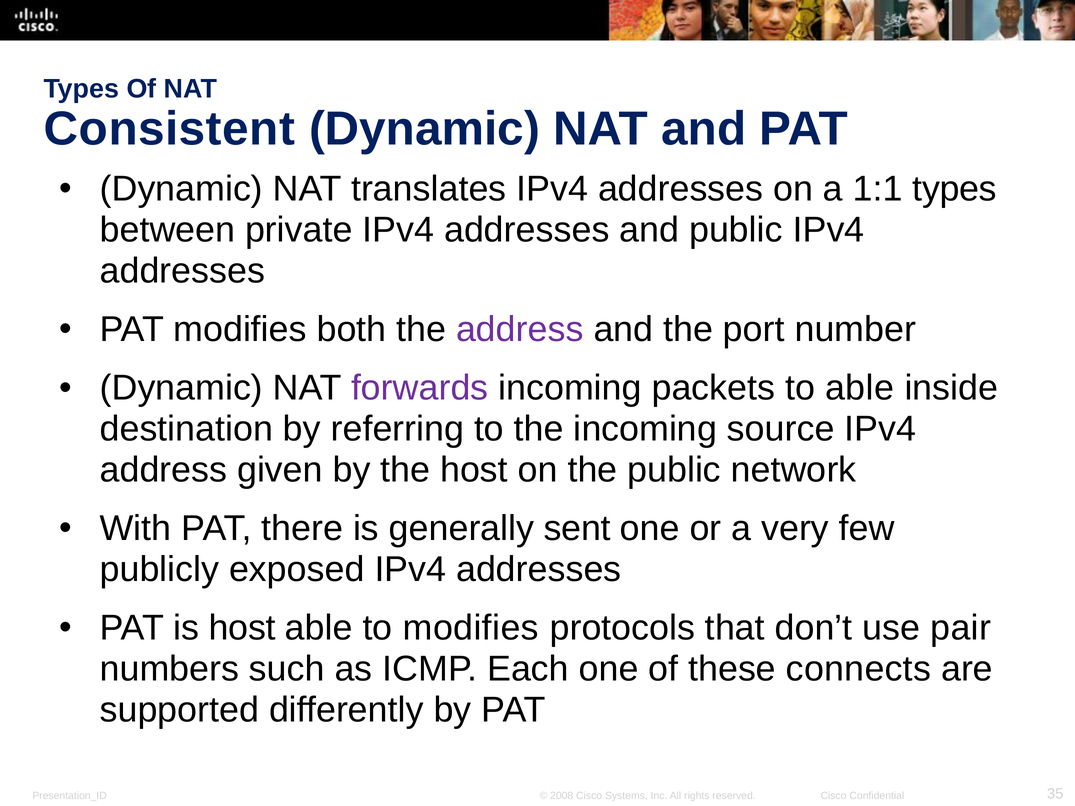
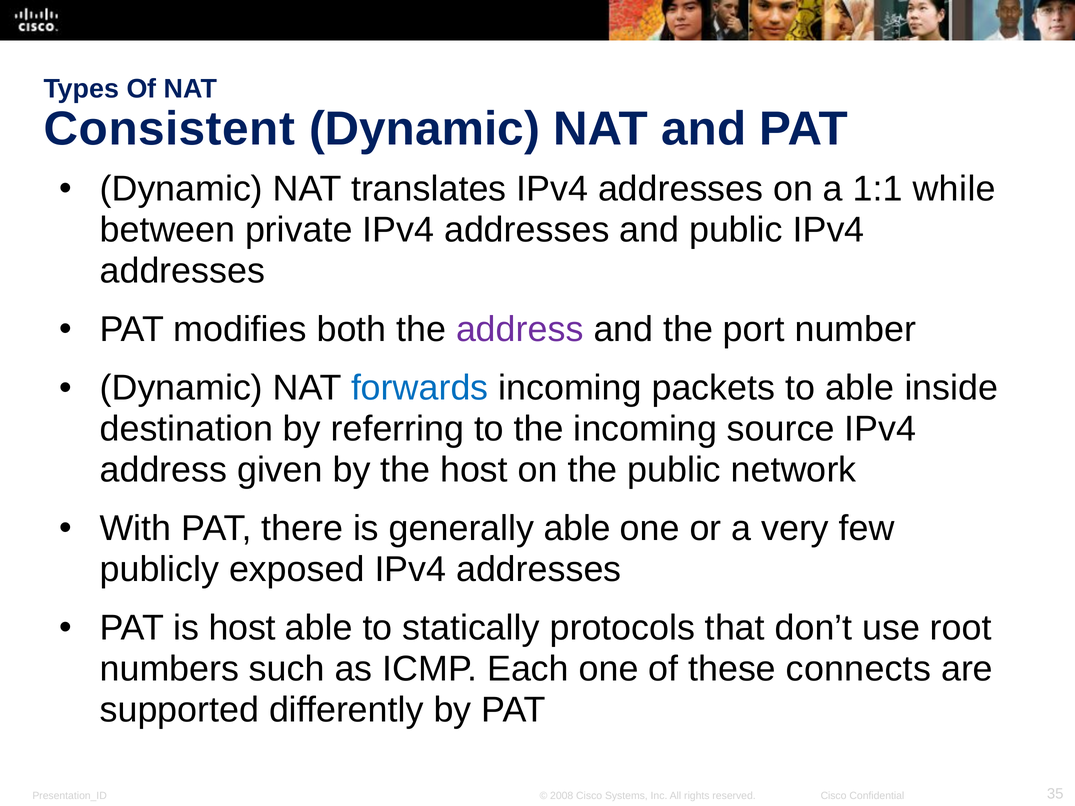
1:1 types: types -> while (954, 189)
forwards colour: purple -> blue (420, 388)
generally sent: sent -> able (577, 529)
to modifies: modifies -> statically (471, 628)
pair: pair -> root (961, 628)
